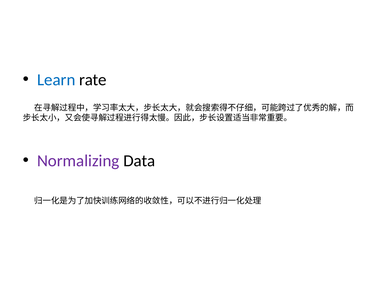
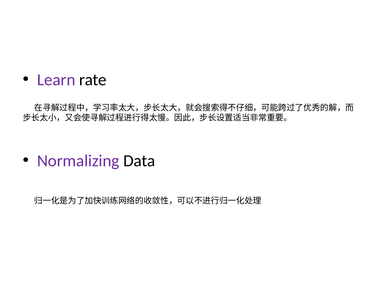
Learn colour: blue -> purple (56, 80)
